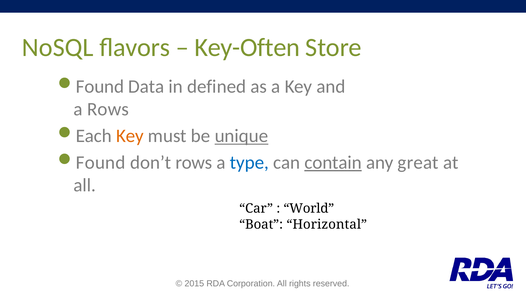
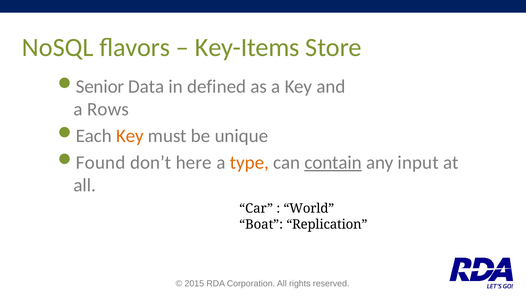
Key-Often: Key-Often -> Key-Items (247, 48)
Found: Found -> Senior (100, 87)
unique underline: present -> none (242, 136)
don’t rows: rows -> here (194, 162)
type colour: blue -> orange (249, 162)
great: great -> input (418, 162)
Horizontal: Horizontal -> Replication (327, 224)
